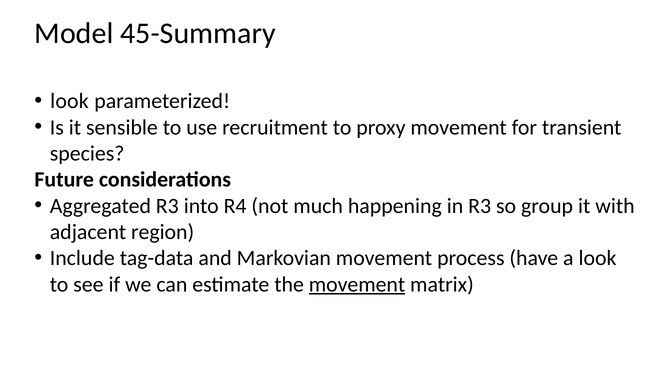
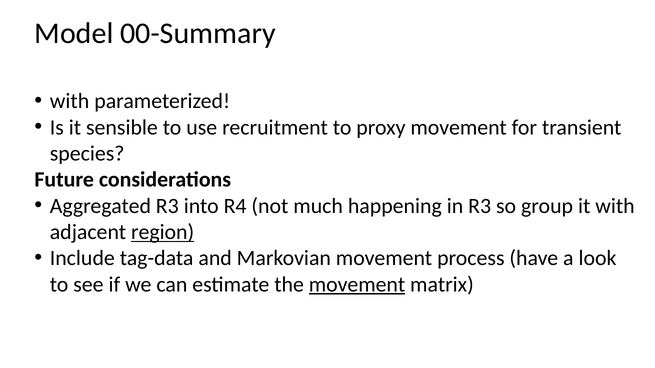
45-Summary: 45-Summary -> 00-Summary (198, 33)
look: look -> with (70, 101)
region underline: none -> present (163, 232)
